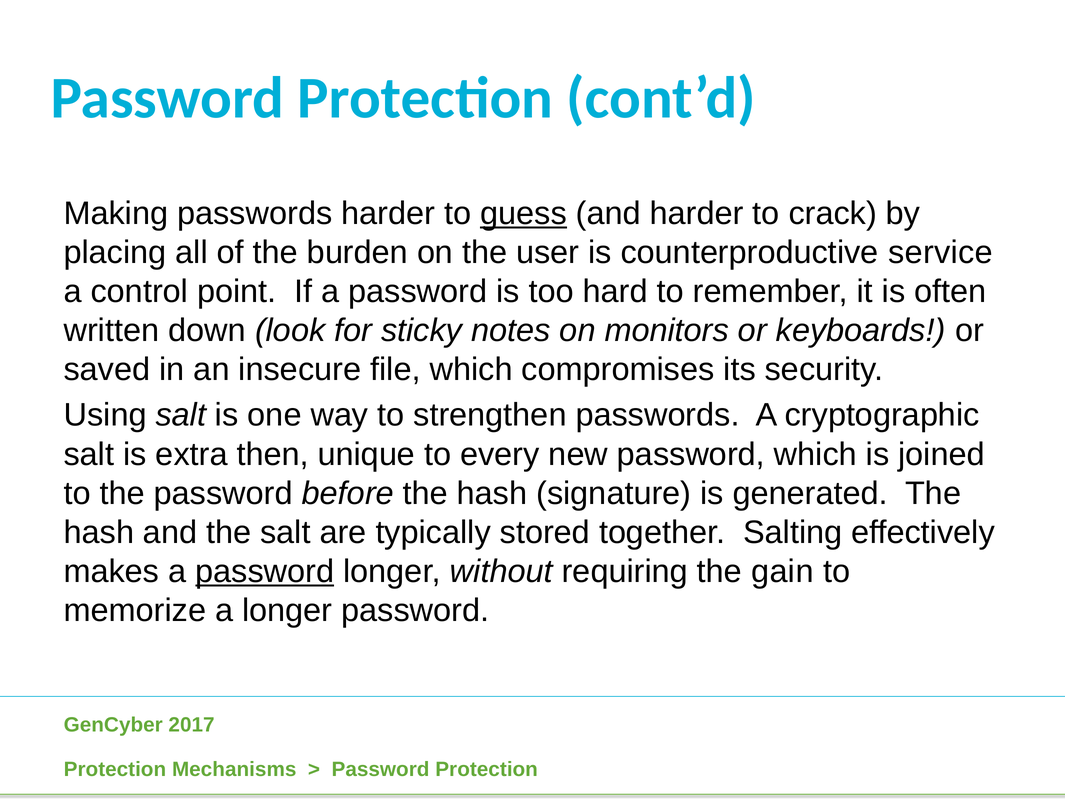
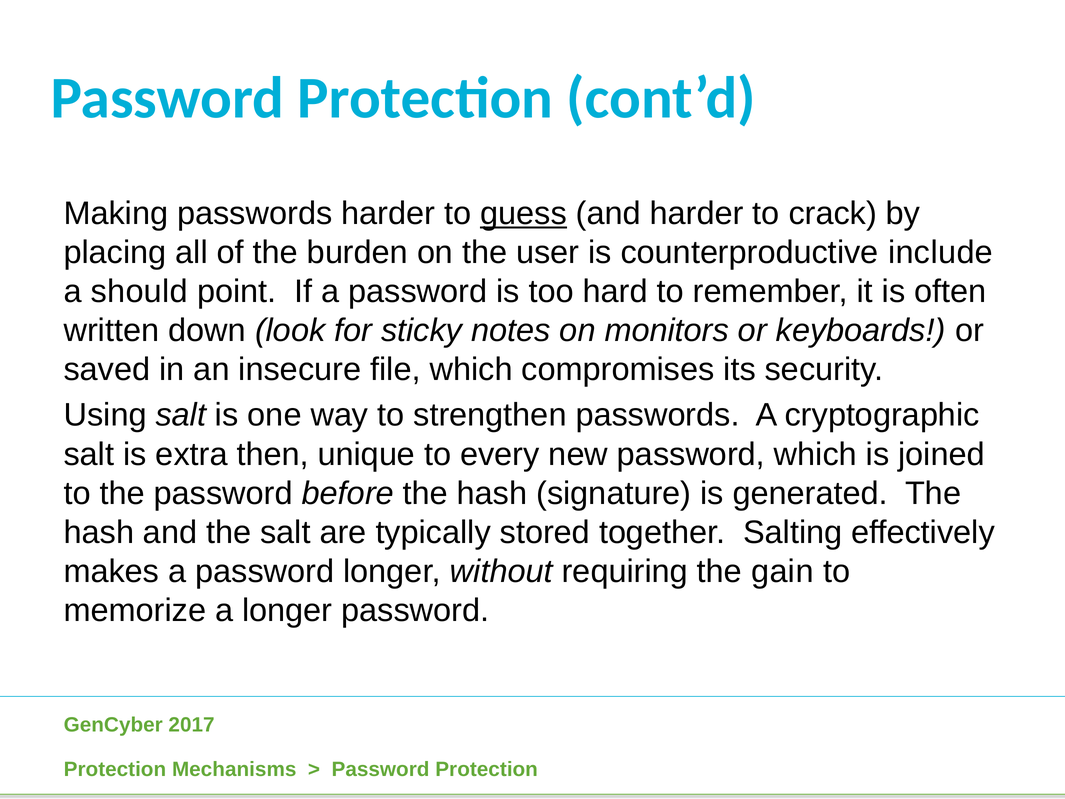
service: service -> include (941, 252)
control: control -> should (139, 291)
password underline: present -> none (265, 571)
